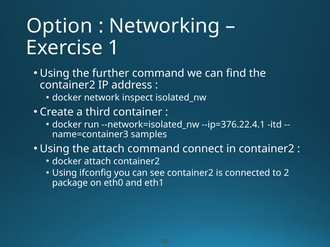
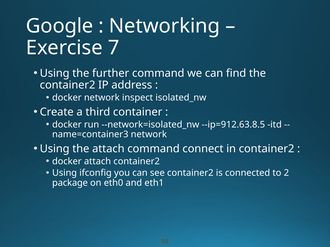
Option: Option -> Google (60, 26)
1: 1 -> 7 (114, 48)
--ip=376.22.4.1: --ip=376.22.4.1 -> --ip=912.63.8.5 (233, 125)
samples: samples -> network (149, 135)
